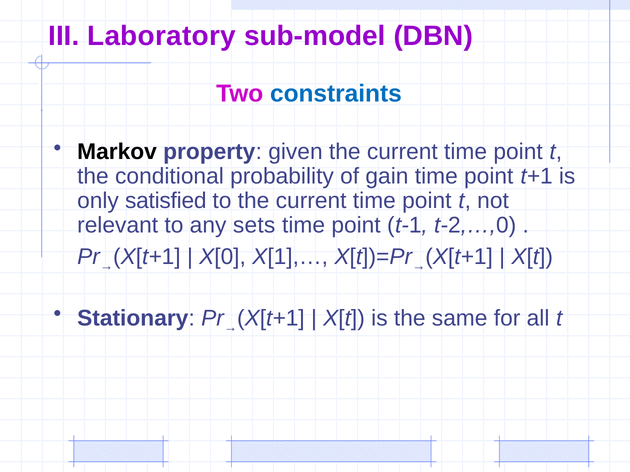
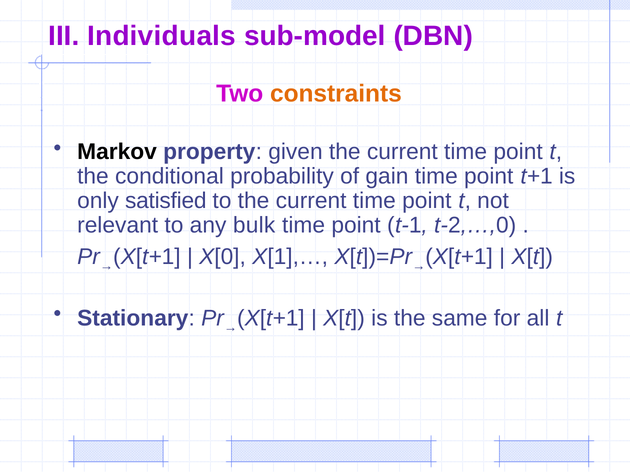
Laboratory: Laboratory -> Individuals (162, 36)
constraints colour: blue -> orange (336, 94)
sets: sets -> bulk (254, 225)
